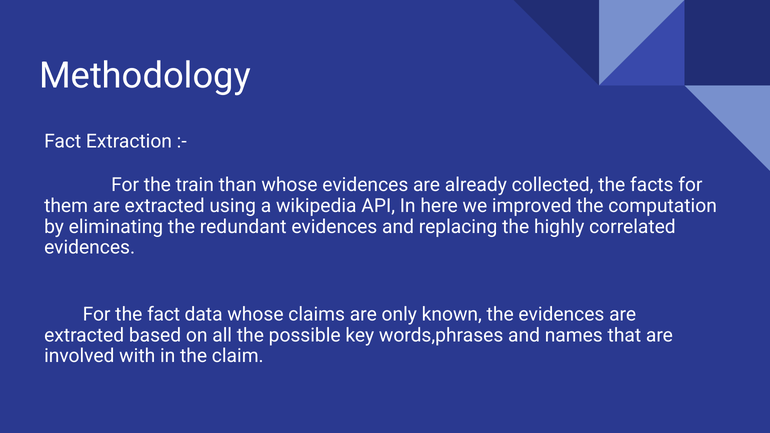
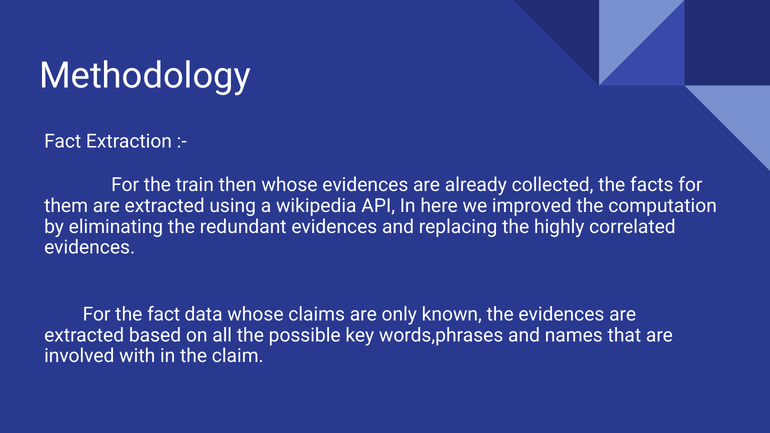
than: than -> then (238, 185)
